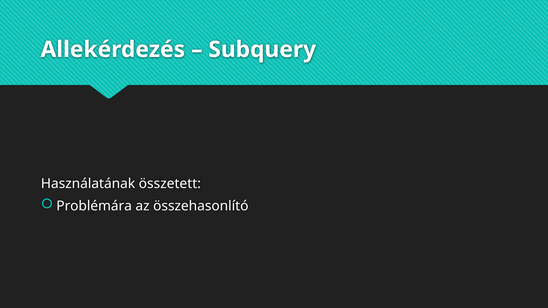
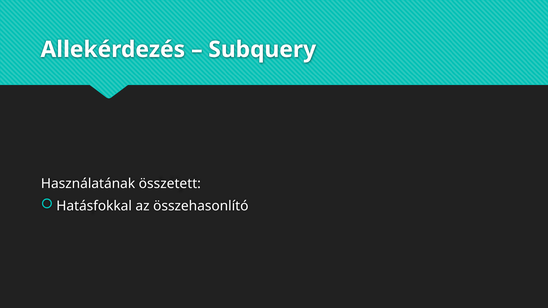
Problémára: Problémára -> Hatásfokkal (94, 206)
